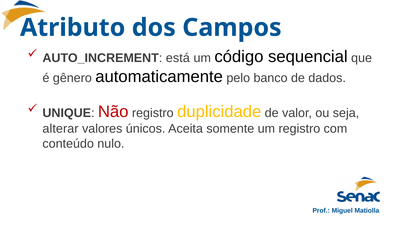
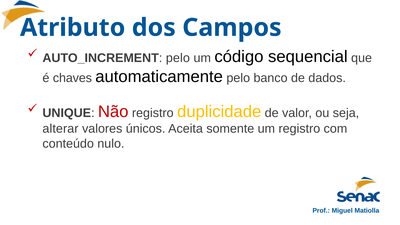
AUTO_INCREMENT está: está -> pelo (178, 58)
gênero: gênero -> chaves (72, 78)
